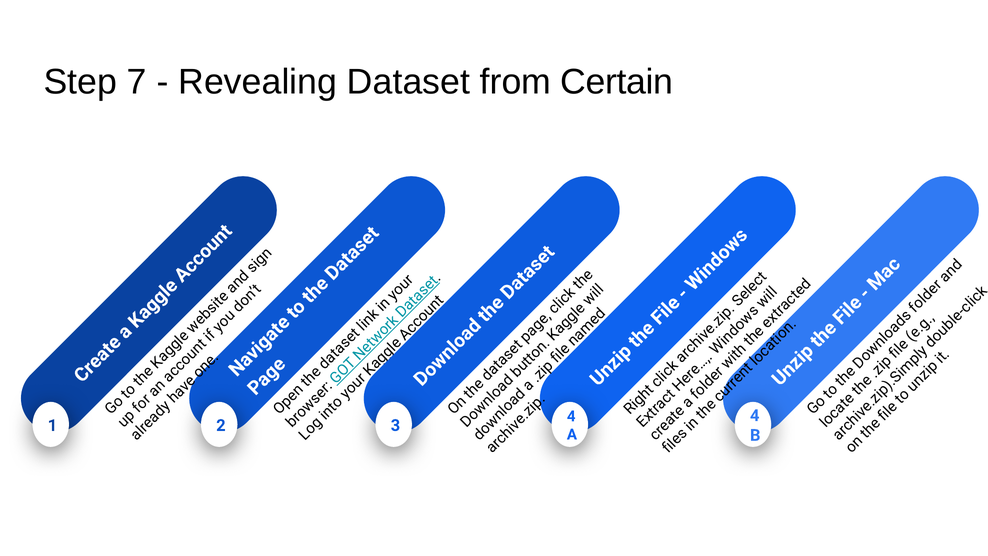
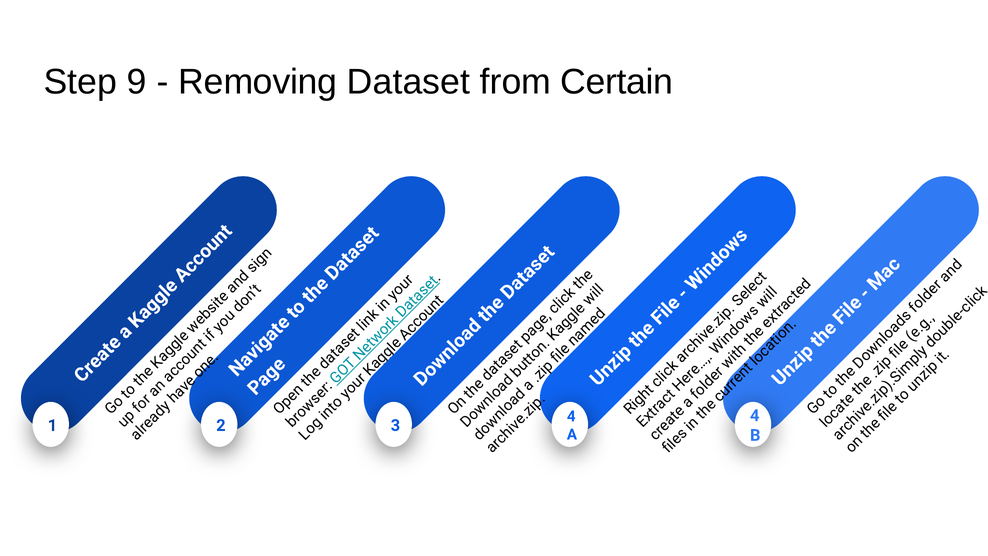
7: 7 -> 9 (137, 82)
Revealing: Revealing -> Removing (258, 82)
